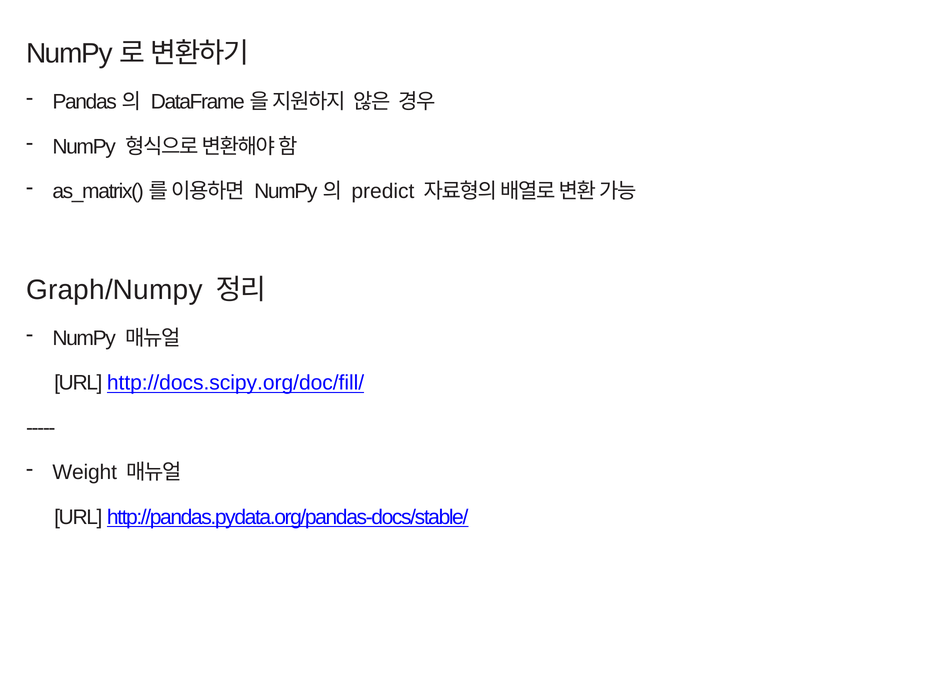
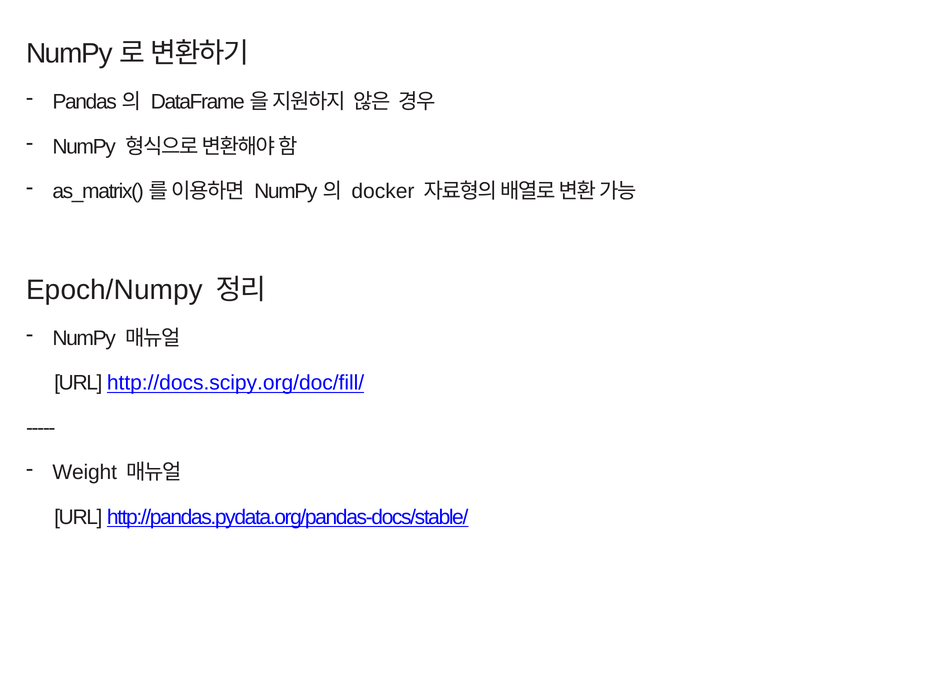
predict: predict -> docker (383, 191)
Graph/Numpy: Graph/Numpy -> Epoch/Numpy (114, 290)
